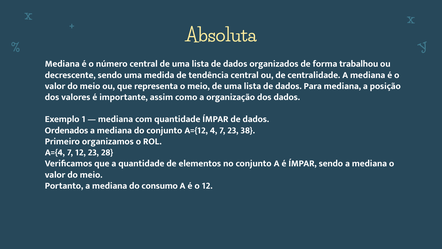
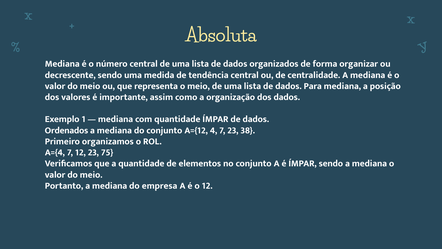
trabalhou: trabalhou -> organizar (359, 64)
28: 28 -> 75 (107, 152)
consumo: consumo -> empresa (160, 185)
